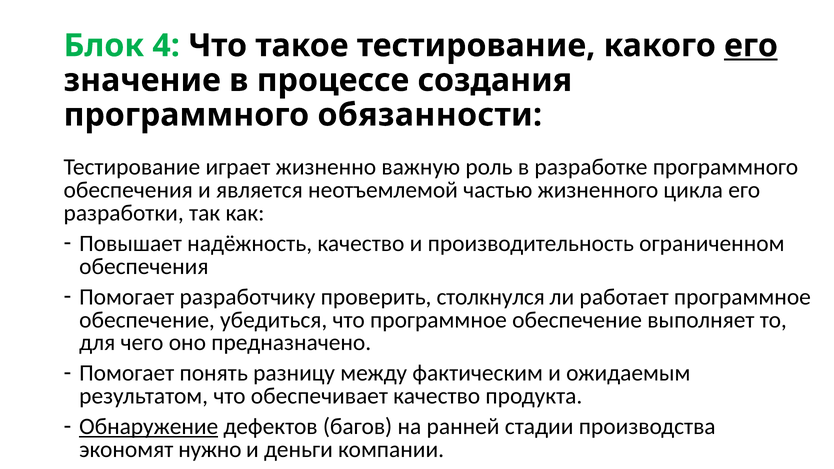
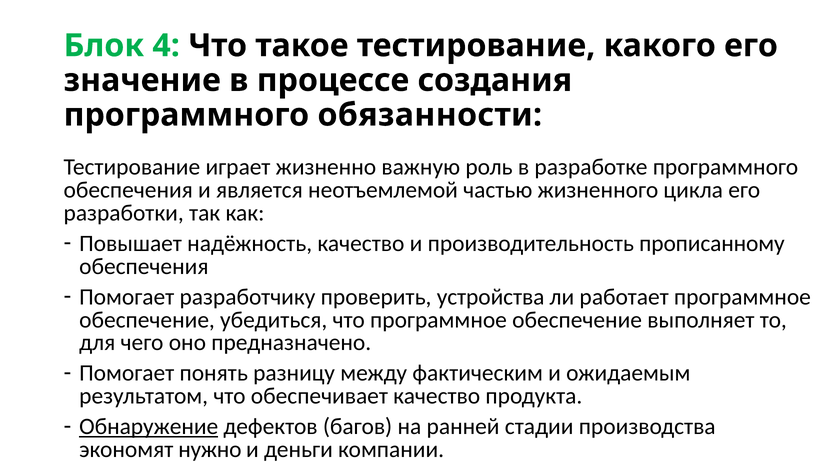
его underline: present -> none (751, 46)
ограниченном: ограниченном -> прописанному (712, 244)
столкнулся: столкнулся -> устройства (491, 297)
